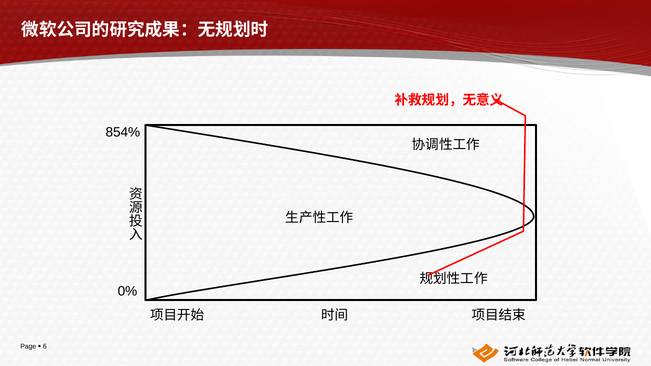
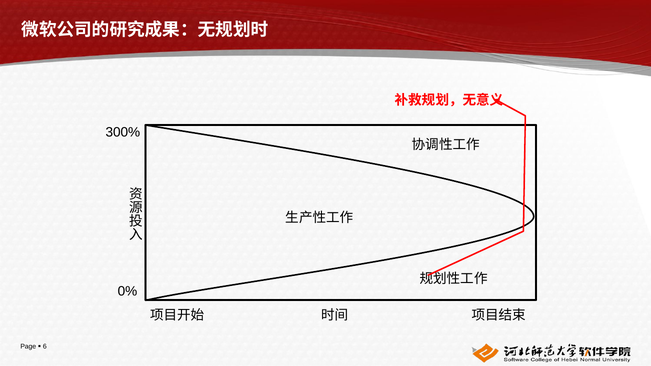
854%: 854% -> 300% (123, 133)
